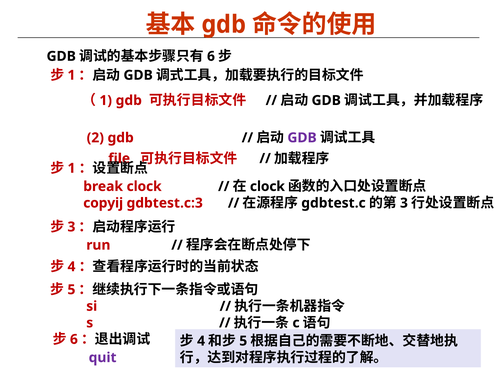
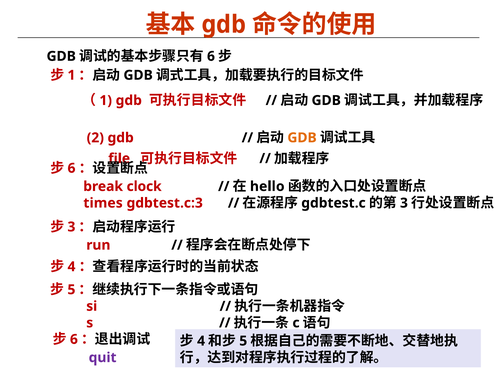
GDB colour: purple -> orange (302, 138)
1: 1 -> 6 (71, 168)
clock: clock -> hello (267, 186)
copyij: copyij -> times (103, 203)
